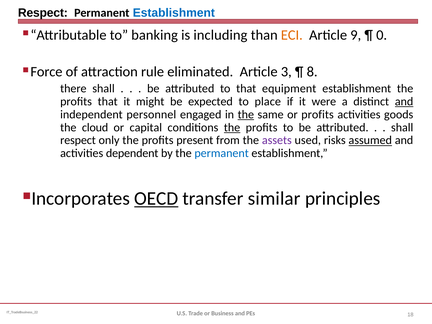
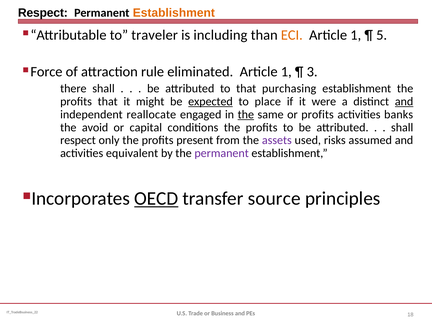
Establishment colour: blue -> orange (174, 13)
banking: banking -> traveler (155, 35)
9: 9 -> 1 (356, 35)
0: 0 -> 5 (382, 35)
eliminated Article 3: 3 -> 1 (286, 72)
8: 8 -> 3 (312, 72)
equipment: equipment -> purchasing (289, 89)
expected underline: none -> present (211, 101)
personnel: personnel -> reallocate (151, 114)
goods: goods -> banks (399, 114)
cloud: cloud -> avoid (95, 127)
the underline: present -> none (232, 127)
assumed underline: present -> none (370, 140)
dependent: dependent -> equivalent (132, 153)
permanent colour: blue -> purple (222, 153)
similar: similar -> source (274, 199)
